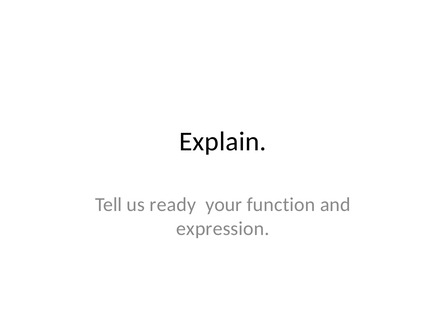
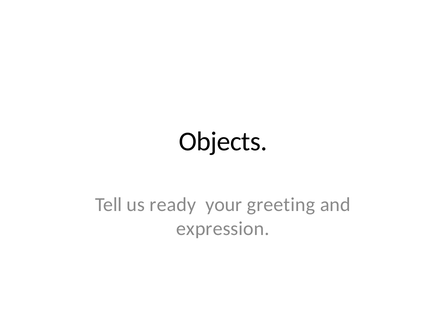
Explain: Explain -> Objects (223, 142)
function: function -> greeting (281, 205)
